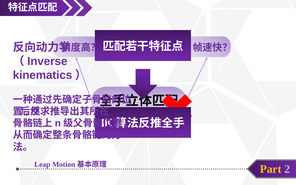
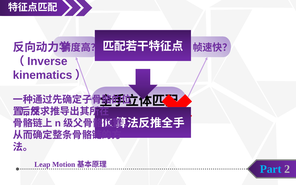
Part colour: yellow -> light blue (271, 169)
